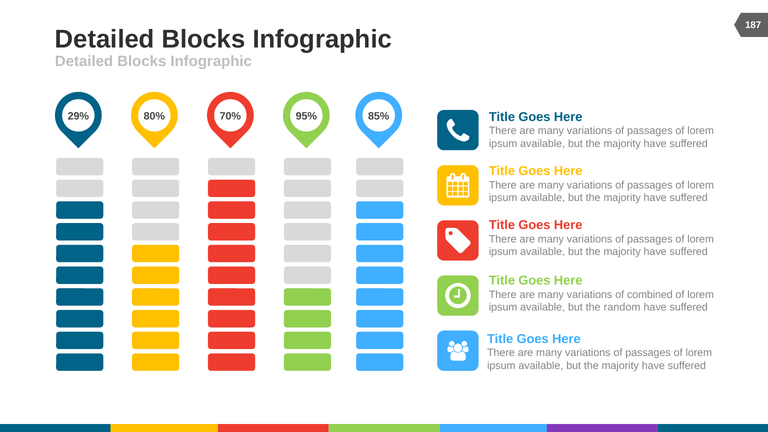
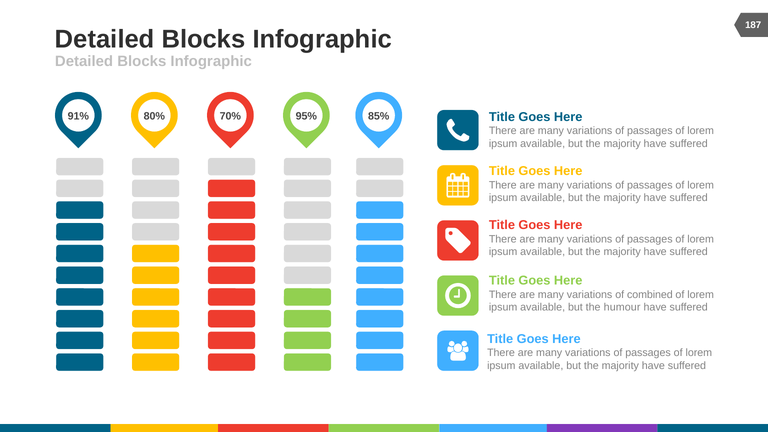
29%: 29% -> 91% (78, 116)
random: random -> humour (622, 307)
